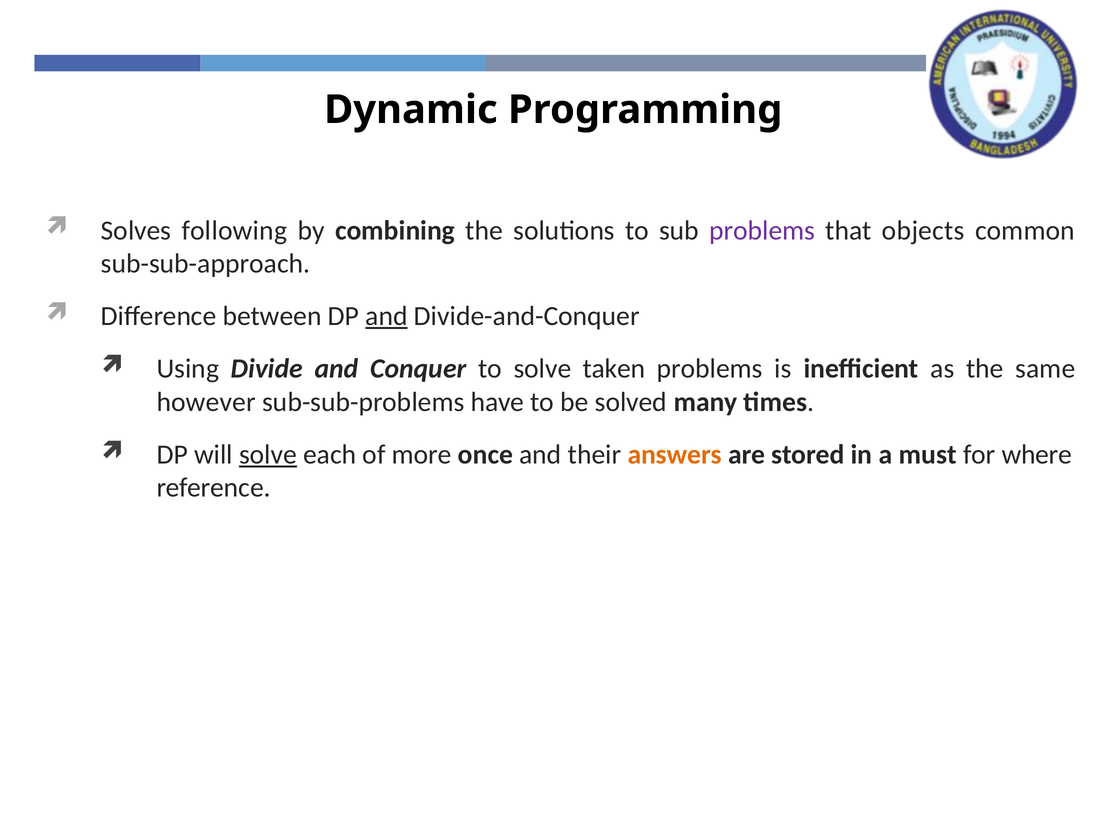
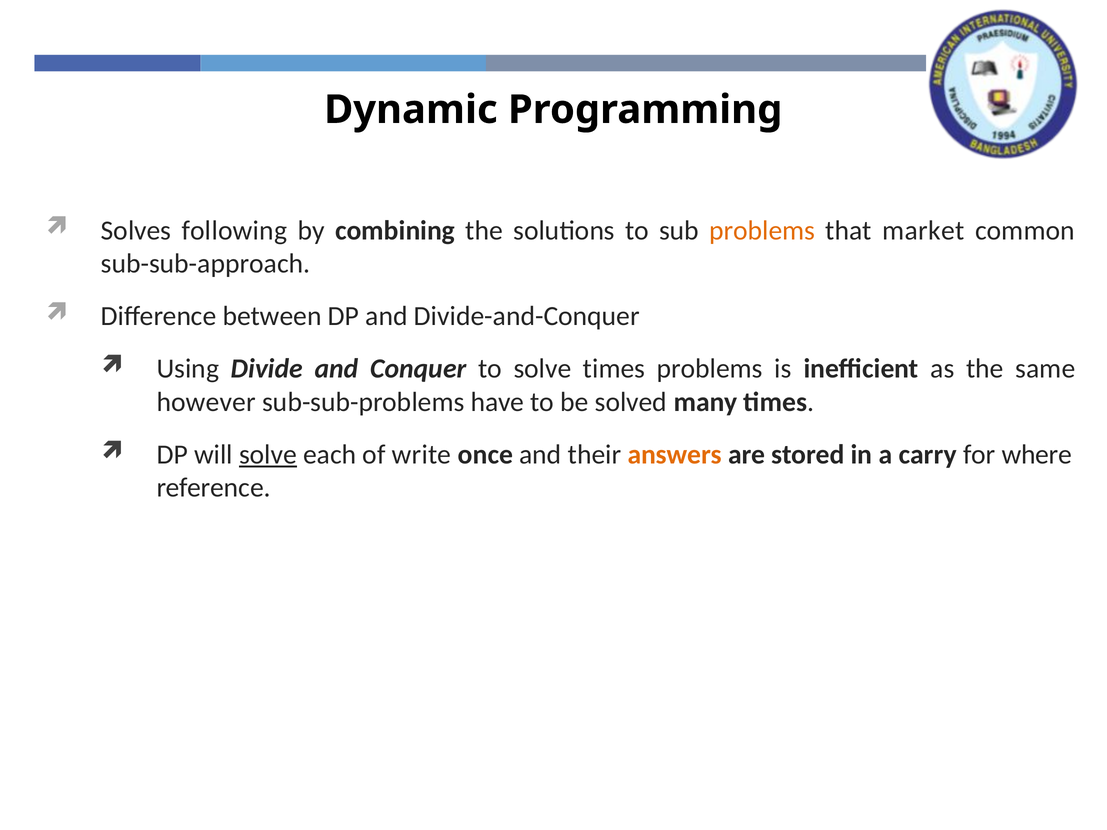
problems colour: purple -> orange (762, 230)
objects: objects -> market (923, 230)
and underline: present -> none (387, 316)
solve taken: taken -> times (614, 369)
more: more -> write (421, 455)
must: must -> carry (928, 455)
